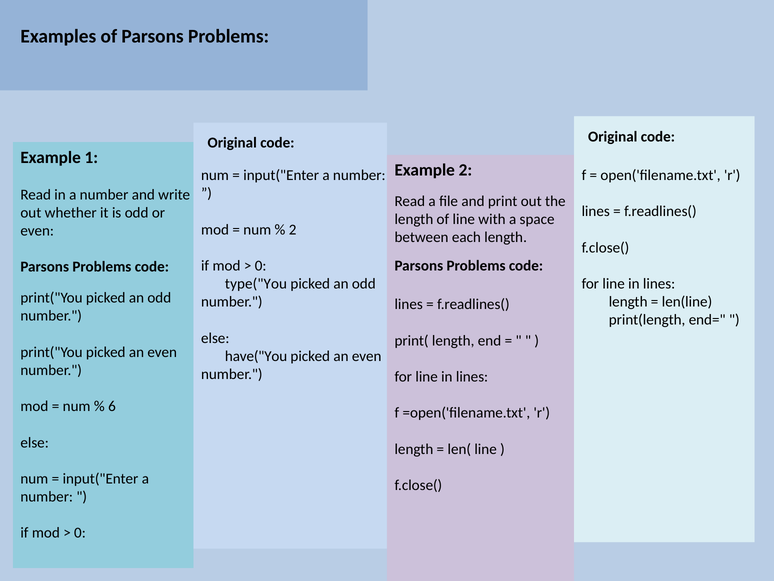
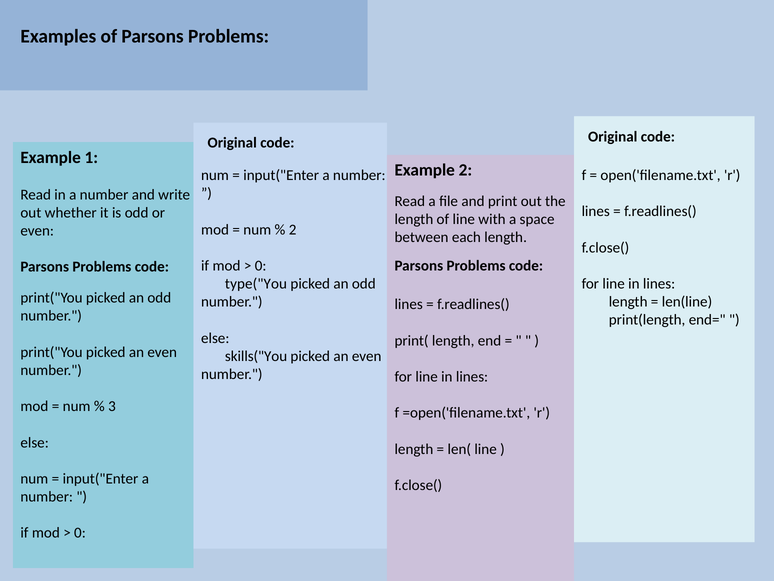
have("You: have("You -> skills("You (256, 356)
6: 6 -> 3 (112, 406)
